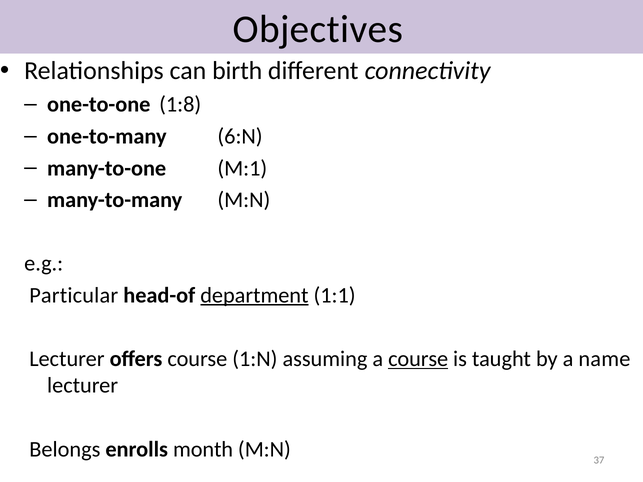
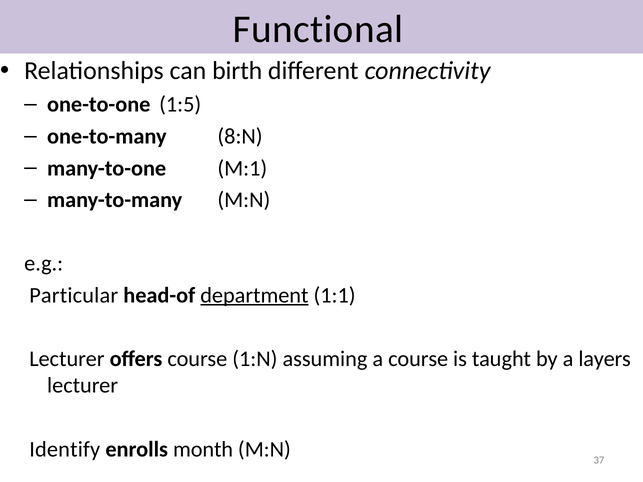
Objectives: Objectives -> Functional (318, 30)
1:8: 1:8 -> 1:5 (180, 105)
6:N: 6:N -> 8:N (240, 136)
course underline: present -> none (418, 359)
name: name -> layers (605, 359)
Belongs: Belongs -> Identify (65, 449)
